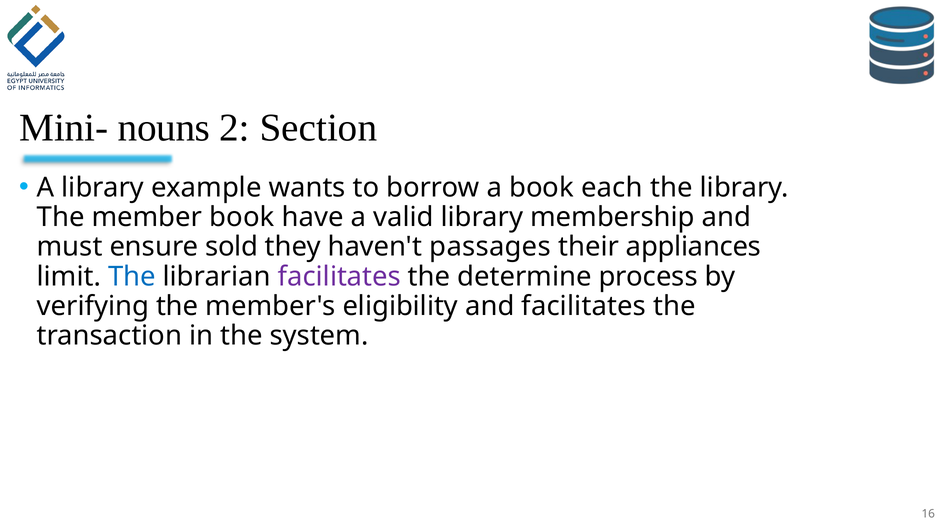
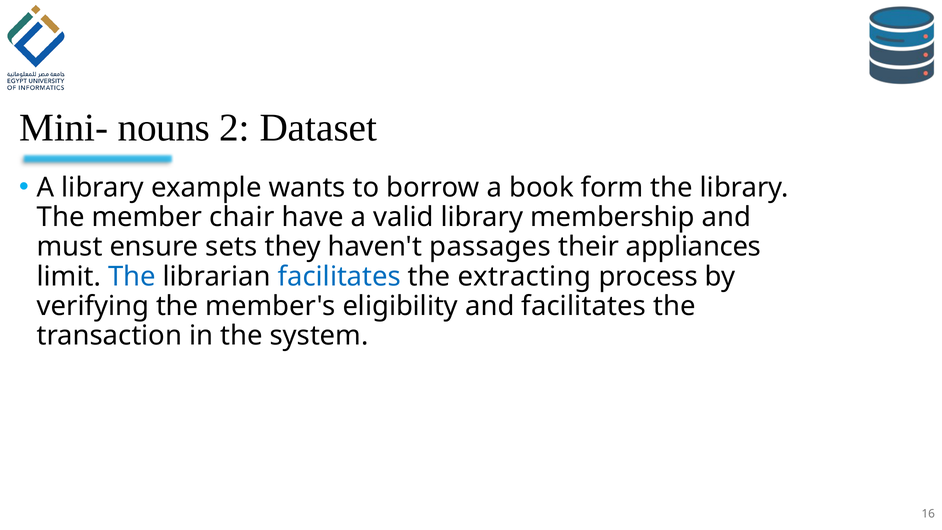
Section: Section -> Dataset (318, 128)
each: each -> form (612, 187)
member book: book -> chair (242, 217)
sold: sold -> sets (231, 247)
facilitates colour: purple -> blue (339, 276)
determine: determine -> extracting (524, 276)
